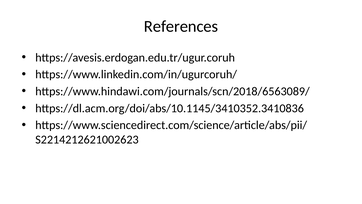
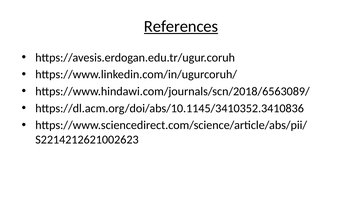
References underline: none -> present (181, 26)
